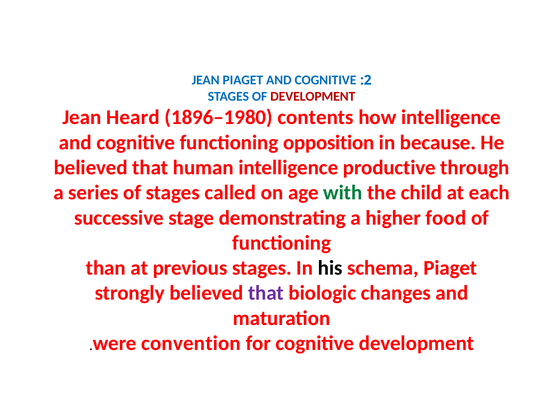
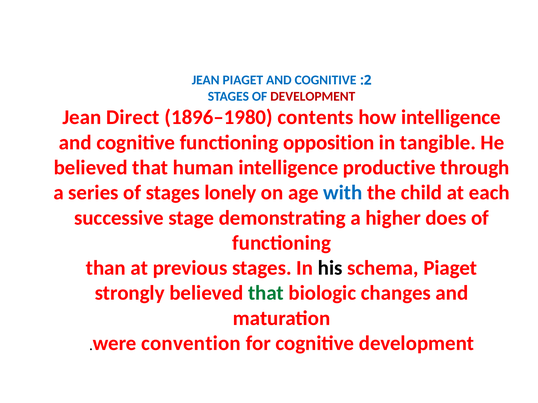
Heard: Heard -> Direct (133, 118)
because: because -> tangible (438, 143)
called: called -> lonely (230, 193)
with colour: green -> blue (343, 193)
food: food -> does (446, 218)
that colour: purple -> green (266, 293)
